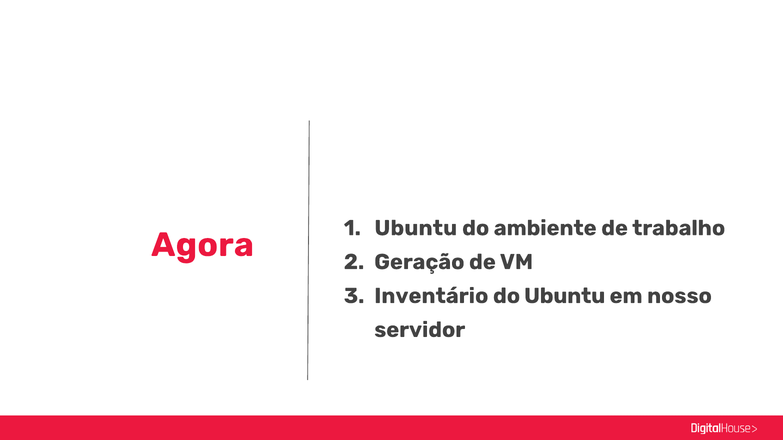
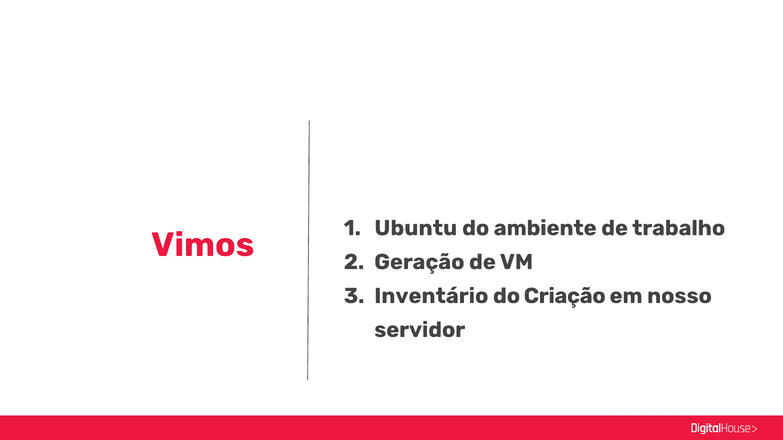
Agora: Agora -> Vimos (203, 245)
do Ubuntu: Ubuntu -> Criação (565, 296)
